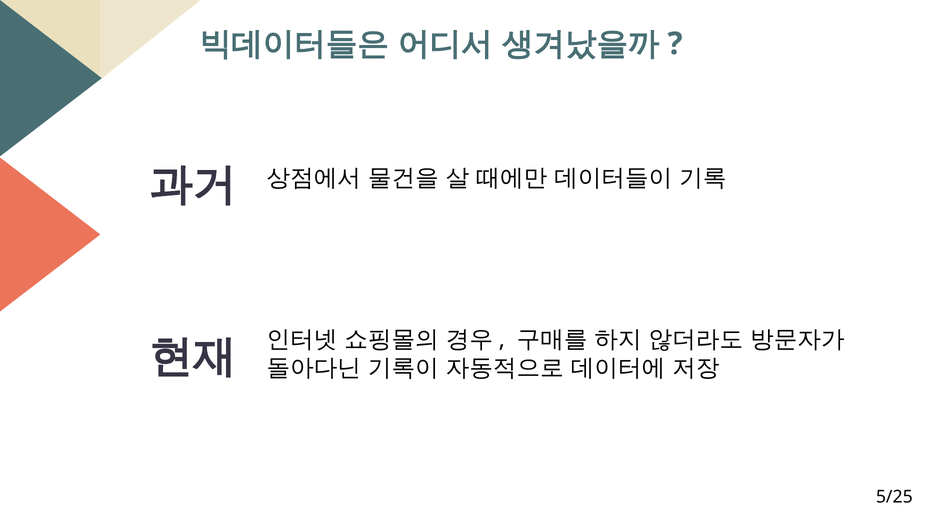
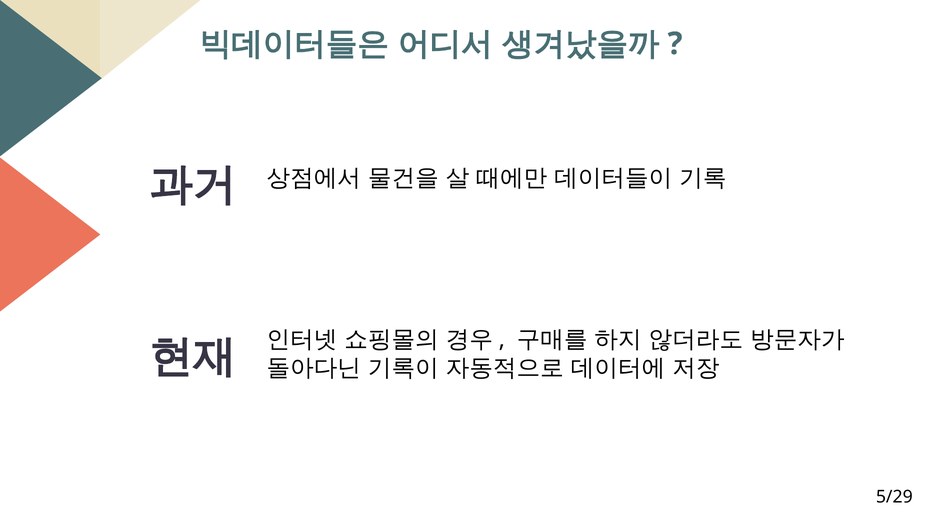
5/25: 5/25 -> 5/29 (894, 497)
